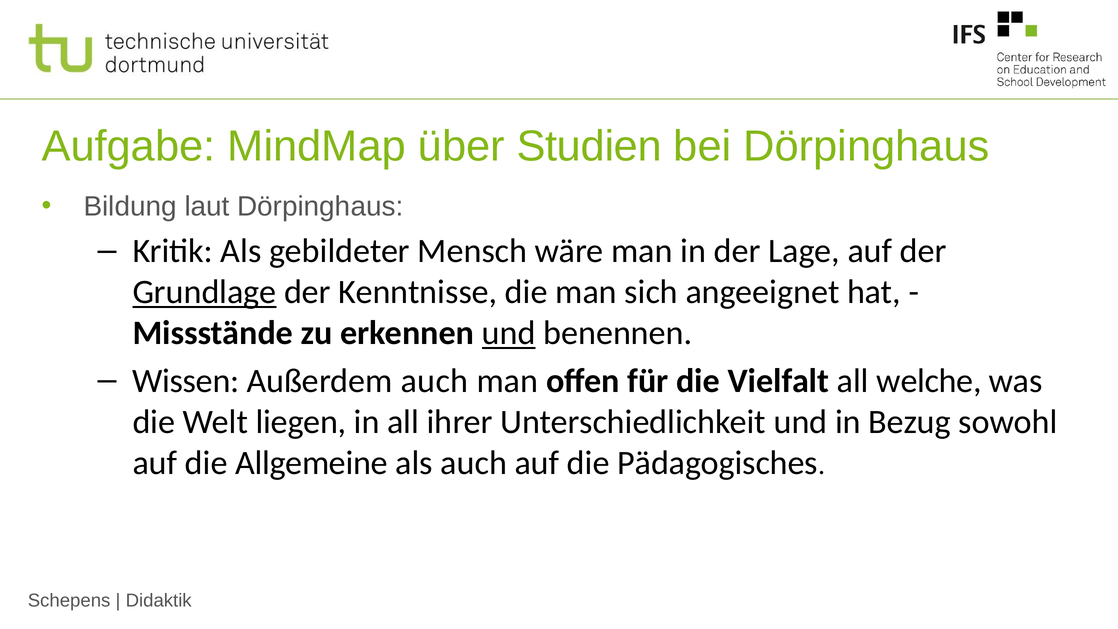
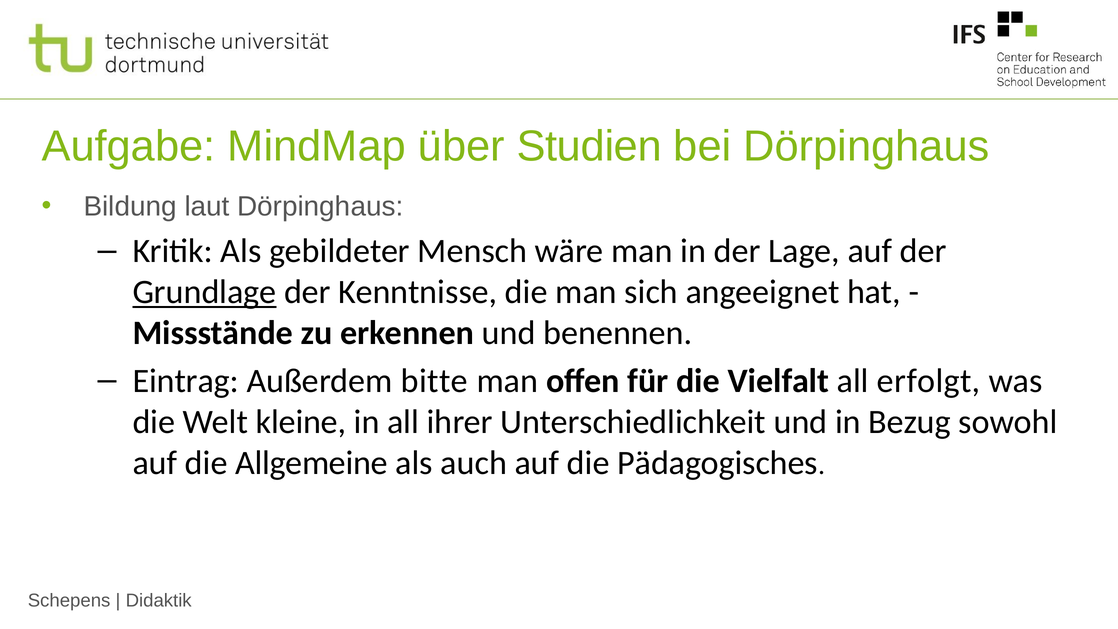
und underline: present -> none (509, 333)
Wissen: Wissen -> Eintrag (186, 381)
Außerdem auch: auch -> bitte (434, 381)
welche: welche -> erfolgt (929, 381)
liegen: liegen -> kleine (301, 422)
